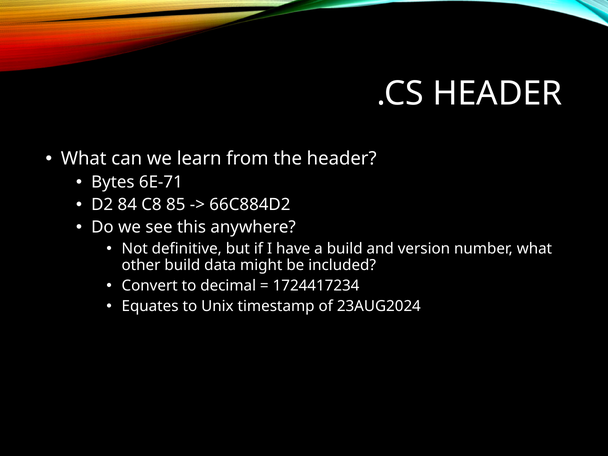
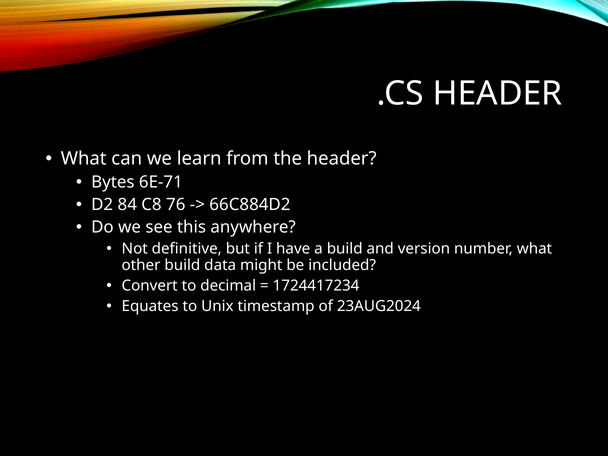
85: 85 -> 76 (176, 205)
